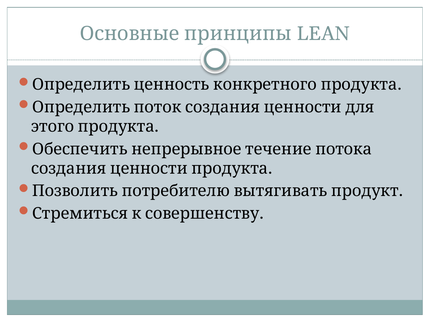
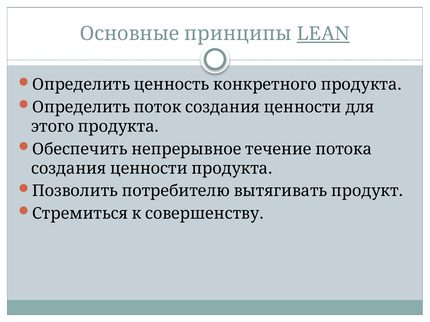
LEAN underline: none -> present (323, 34)
